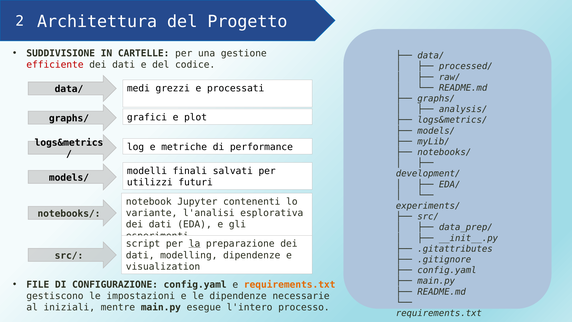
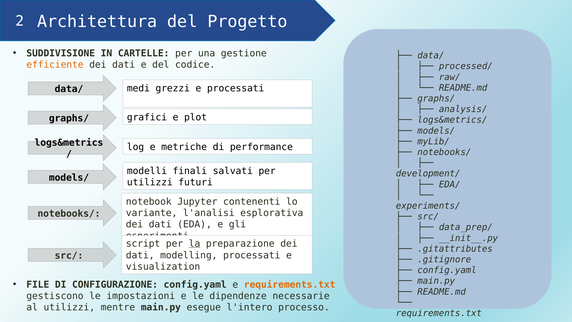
efficiente colour: red -> orange (55, 65)
modelling dipendenze: dipendenze -> processati (252, 255)
al iniziali: iniziali -> utilizzi (69, 307)
